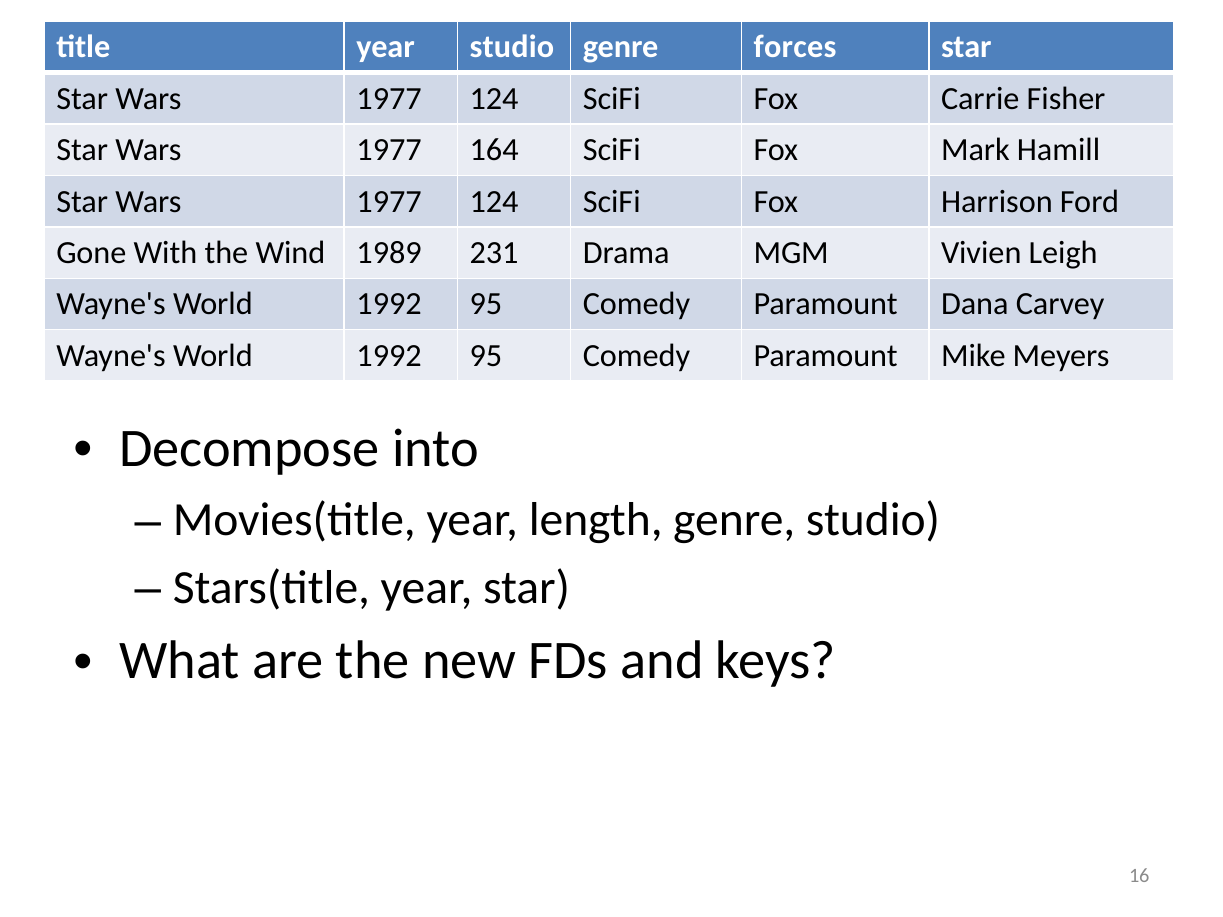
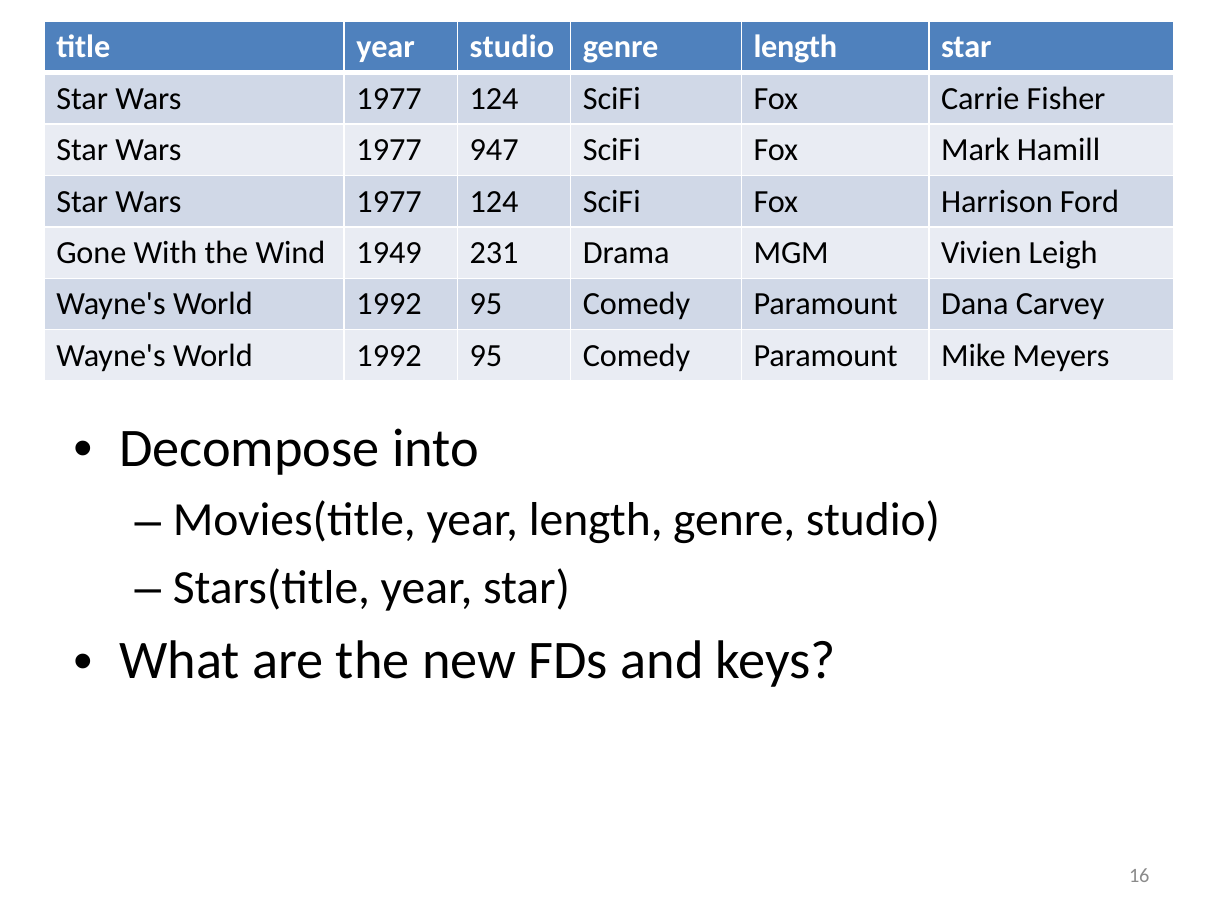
genre forces: forces -> length (795, 47)
164: 164 -> 947 (494, 150)
1989: 1989 -> 1949 (389, 253)
